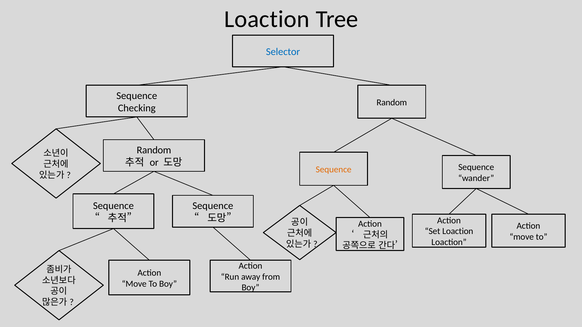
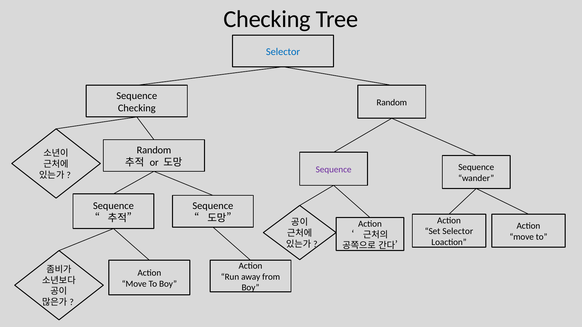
Loaction: Loaction -> Checking (267, 19)
Sequence colour: orange -> purple (334, 170)
Set Loaction: Loaction -> Selector (458, 232)
